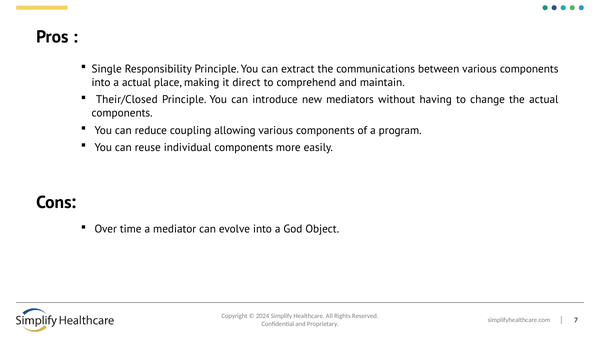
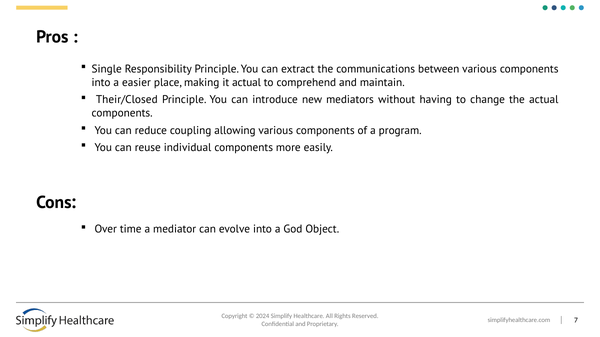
a actual: actual -> easier (136, 83)
it direct: direct -> actual (247, 83)
